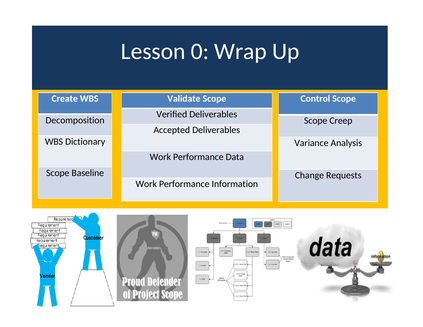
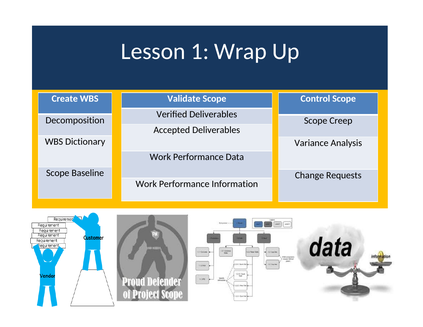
0: 0 -> 1 (200, 51)
